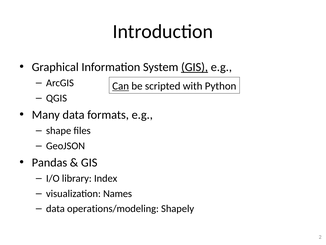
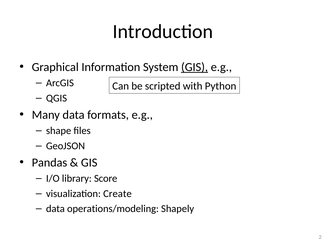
Can underline: present -> none (121, 86)
Index: Index -> Score (106, 178)
Names: Names -> Create (117, 193)
